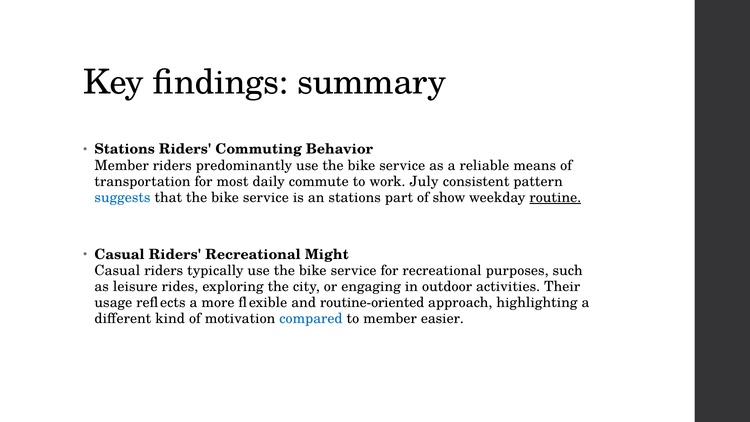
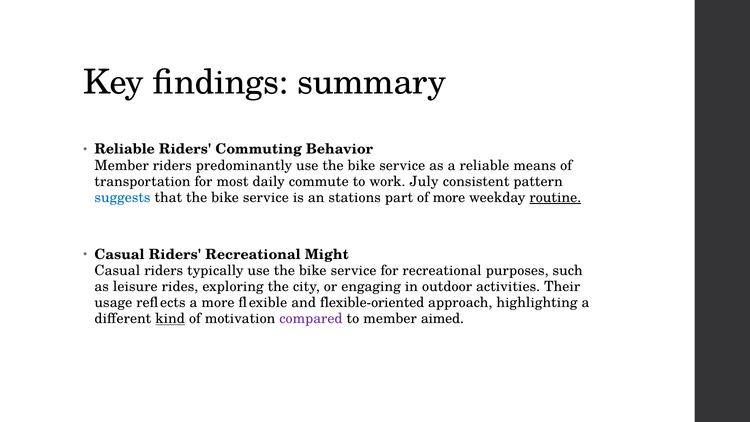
Stations: Stations -> Reliable (125, 149)
of show: show -> more (449, 197)
routine-oriented: routine-oriented -> flexible-oriented (372, 303)
kind underline: none -> present (170, 319)
compared colour: blue -> purple (311, 319)
easier: easier -> aimed (442, 319)
